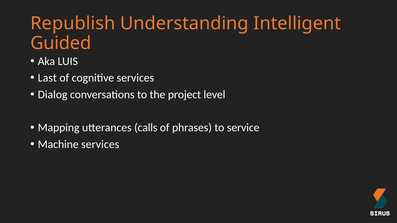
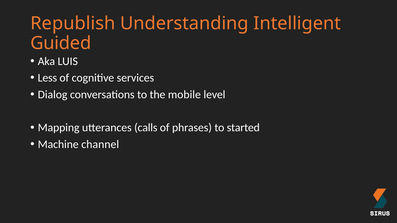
Last: Last -> Less (47, 78)
project: project -> mobile (184, 95)
service: service -> started (243, 128)
Machine services: services -> channel (100, 144)
